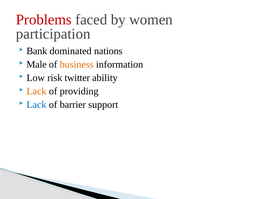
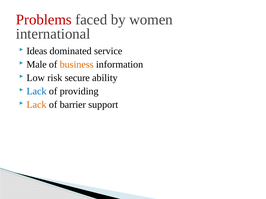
participation: participation -> international (53, 34)
Bank: Bank -> Ideas (37, 51)
nations: nations -> service (108, 51)
twitter: twitter -> secure (77, 78)
Lack colour: orange -> blue (37, 91)
Lack colour: blue -> orange (37, 105)
